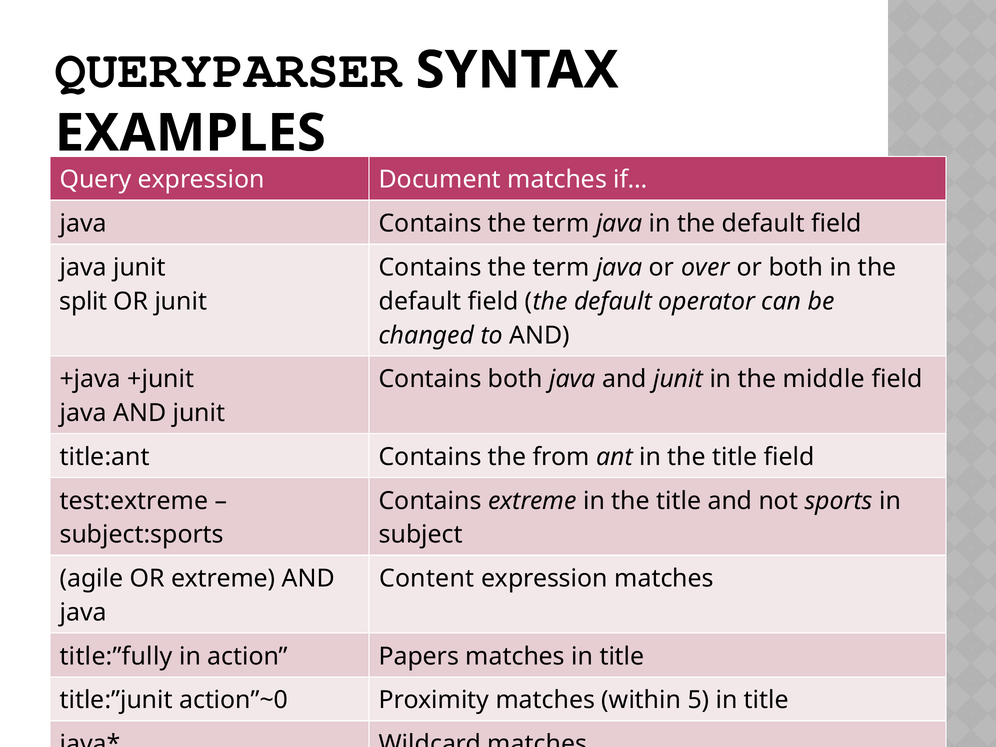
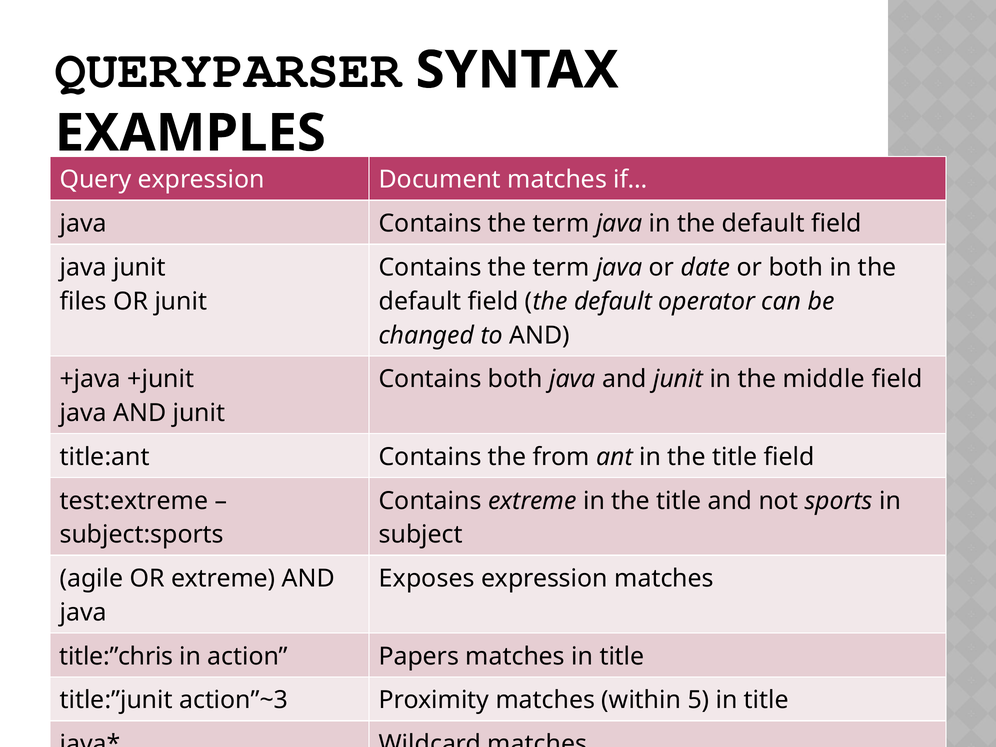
over: over -> date (705, 268)
split: split -> files (83, 301)
Content: Content -> Exposes (427, 579)
title:”fully: title:”fully -> title:”chris (116, 656)
action”~0: action”~0 -> action”~3 (234, 700)
